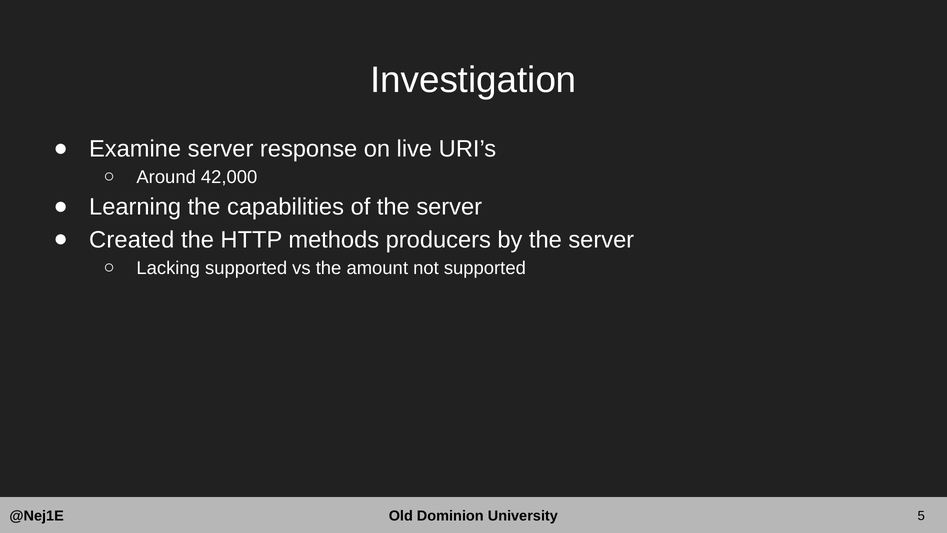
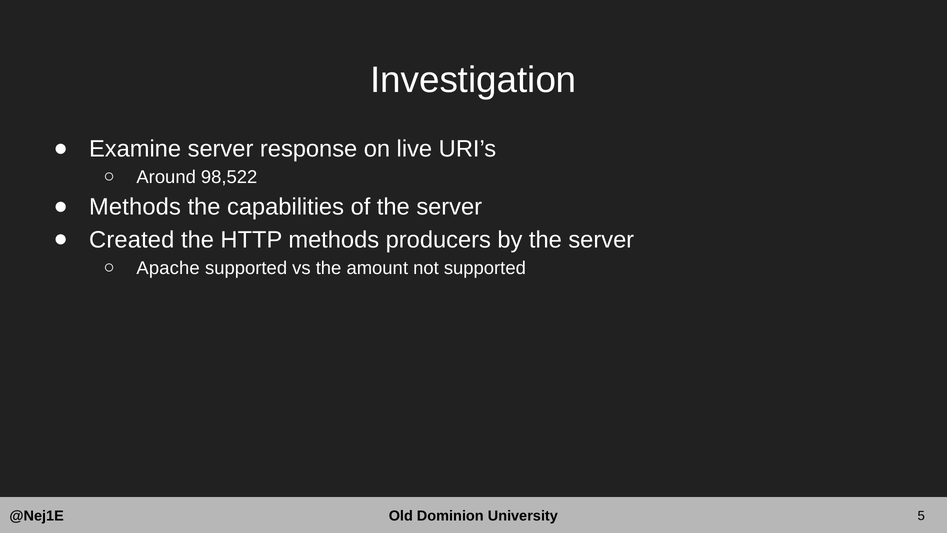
42,000: 42,000 -> 98,522 (229, 177)
Learning: Learning -> Methods (135, 207)
Lacking: Lacking -> Apache (168, 268)
